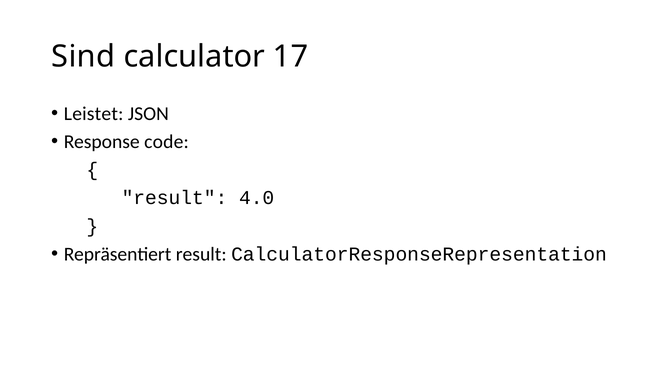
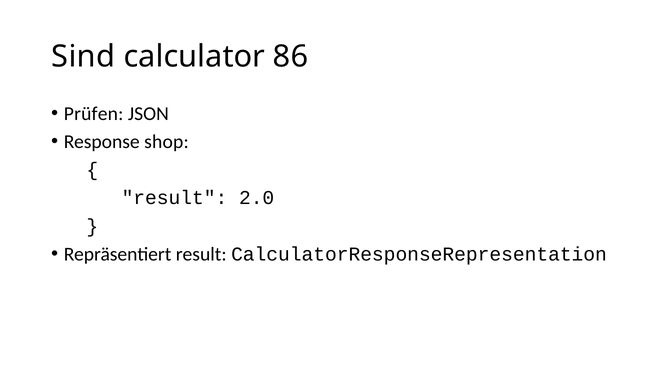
17: 17 -> 86 (291, 56)
Leistet: Leistet -> Prüfen (94, 114)
code: code -> shop (166, 142)
4.0: 4.0 -> 2.0 (257, 198)
